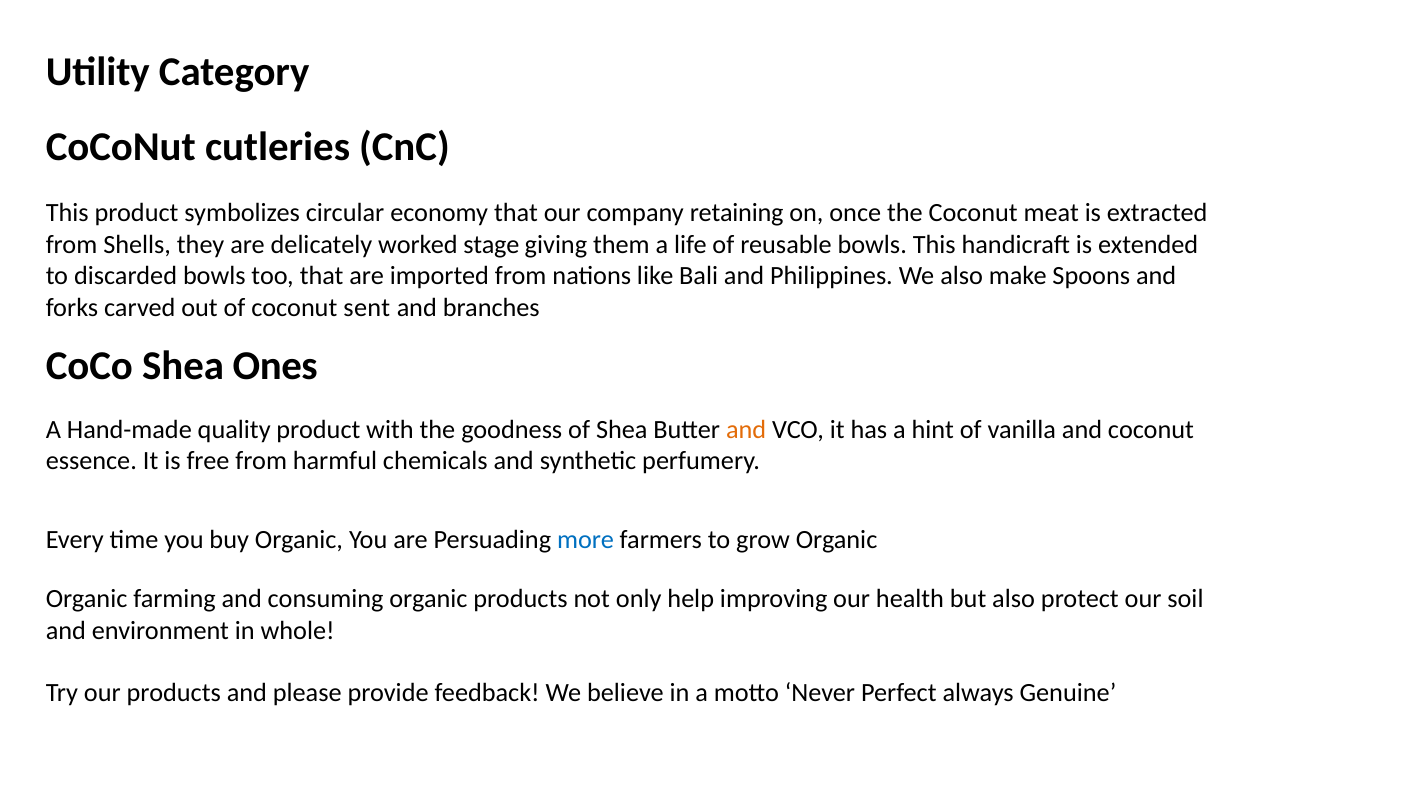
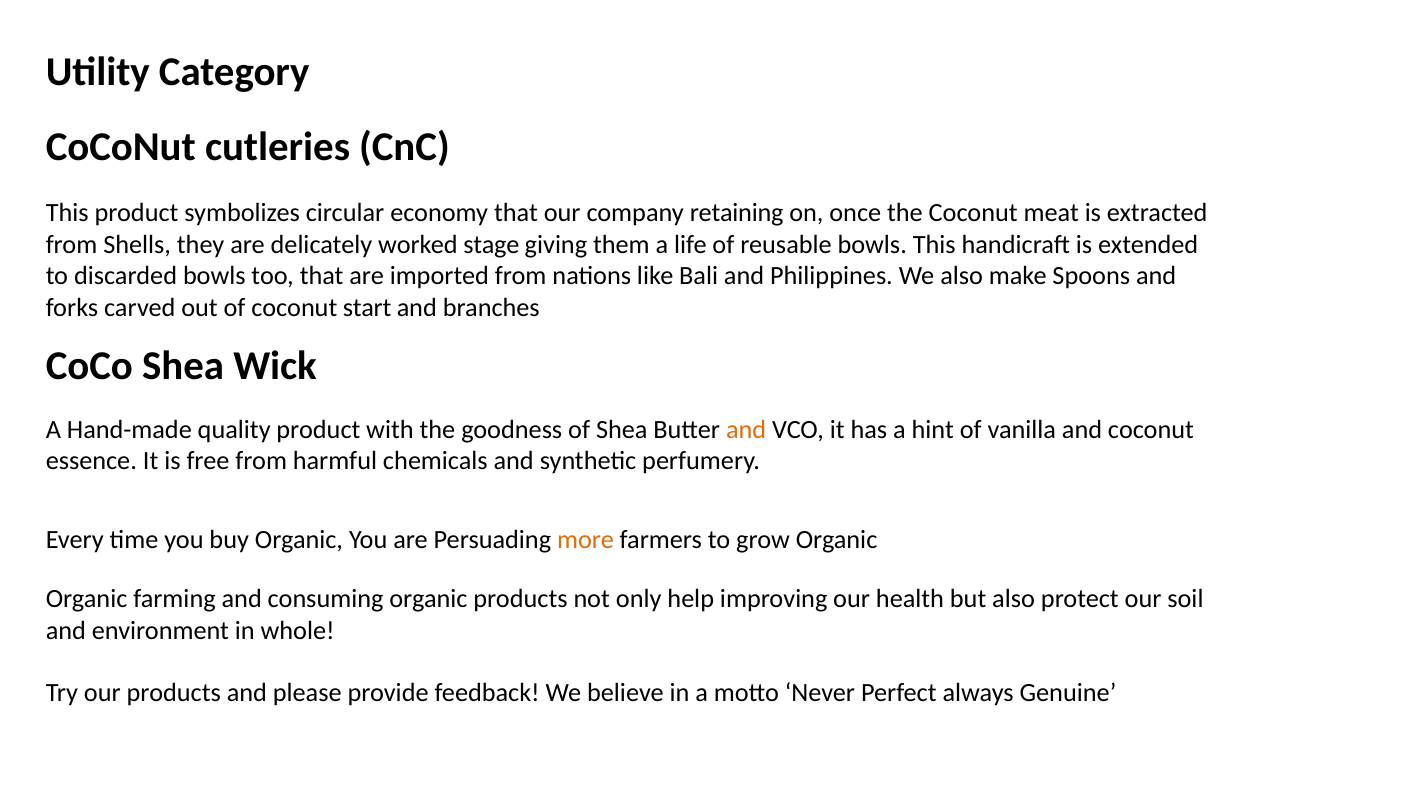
sent: sent -> start (367, 308)
Ones: Ones -> Wick (275, 367)
more colour: blue -> orange (586, 541)
